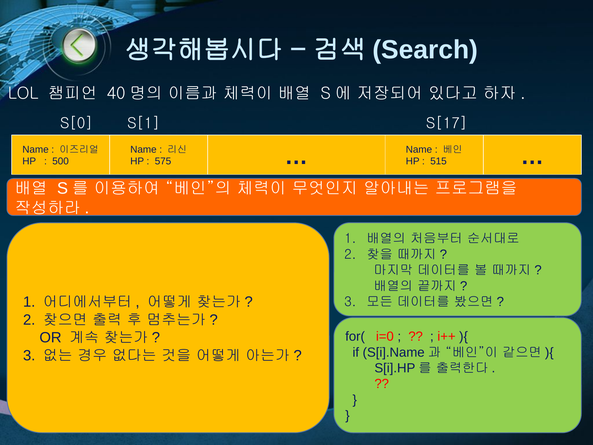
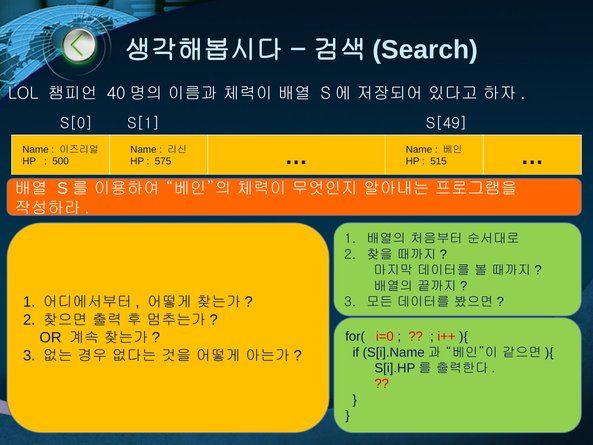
S[17: S[17 -> S[49 (447, 123)
